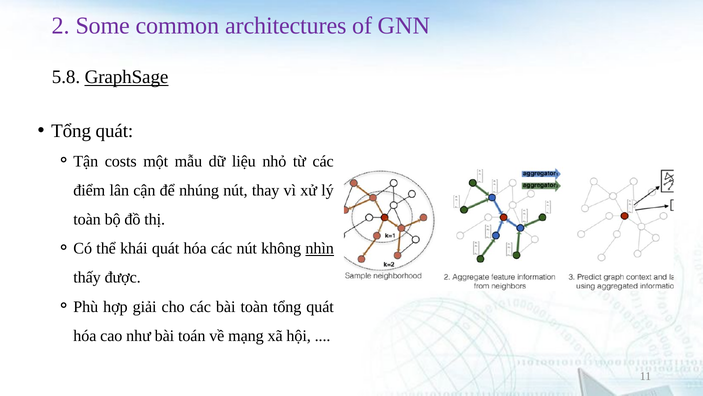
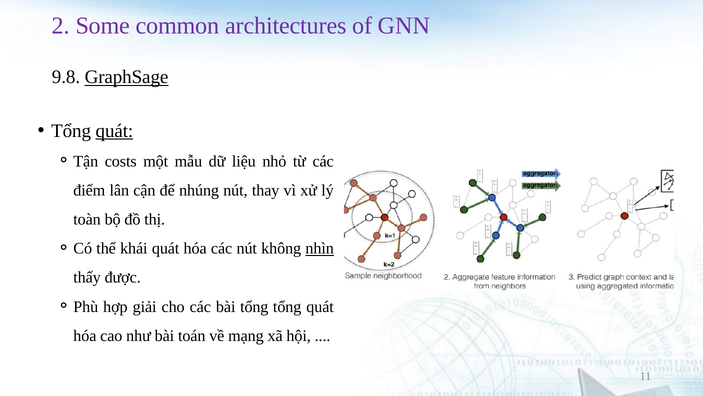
5.8: 5.8 -> 9.8 (66, 77)
quát underline: none -> present (114, 131)
bài toàn: toàn -> tổng (254, 306)
